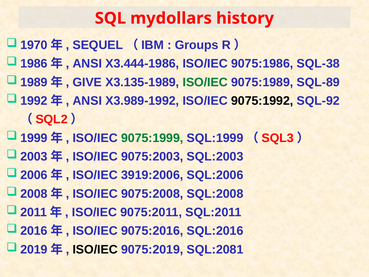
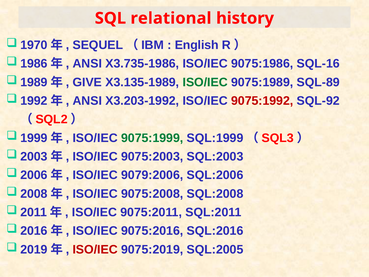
mydollars: mydollars -> relational (171, 18)
Groups: Groups -> English (197, 45)
X3.444-1986: X3.444-1986 -> X3.735-1986 (142, 64)
SQL-38: SQL-38 -> SQL-16 (318, 64)
X3.989-1992: X3.989-1992 -> X3.203-1992 (142, 101)
9075:1992 colour: black -> red (262, 101)
3919:2006: 3919:2006 -> 9079:2006 (152, 175)
ISO/IEC colour: black -> red (95, 249)
SQL:2081: SQL:2081 -> SQL:2005 (215, 249)
